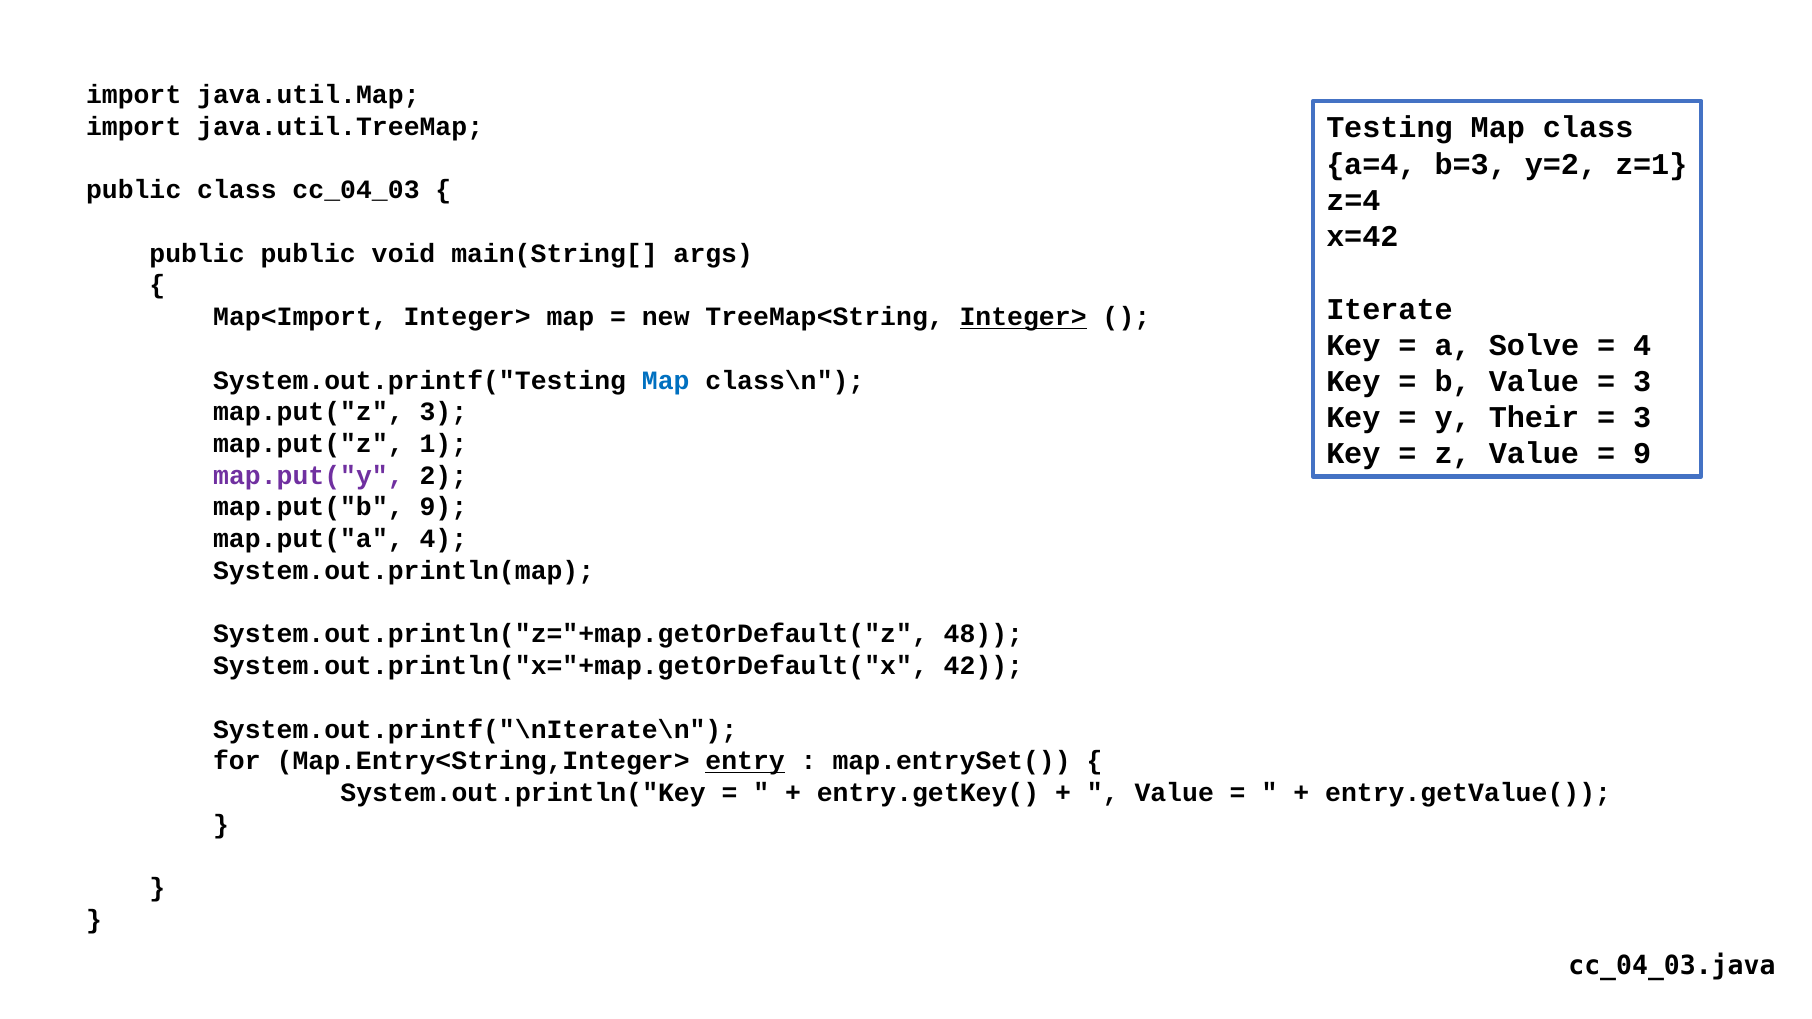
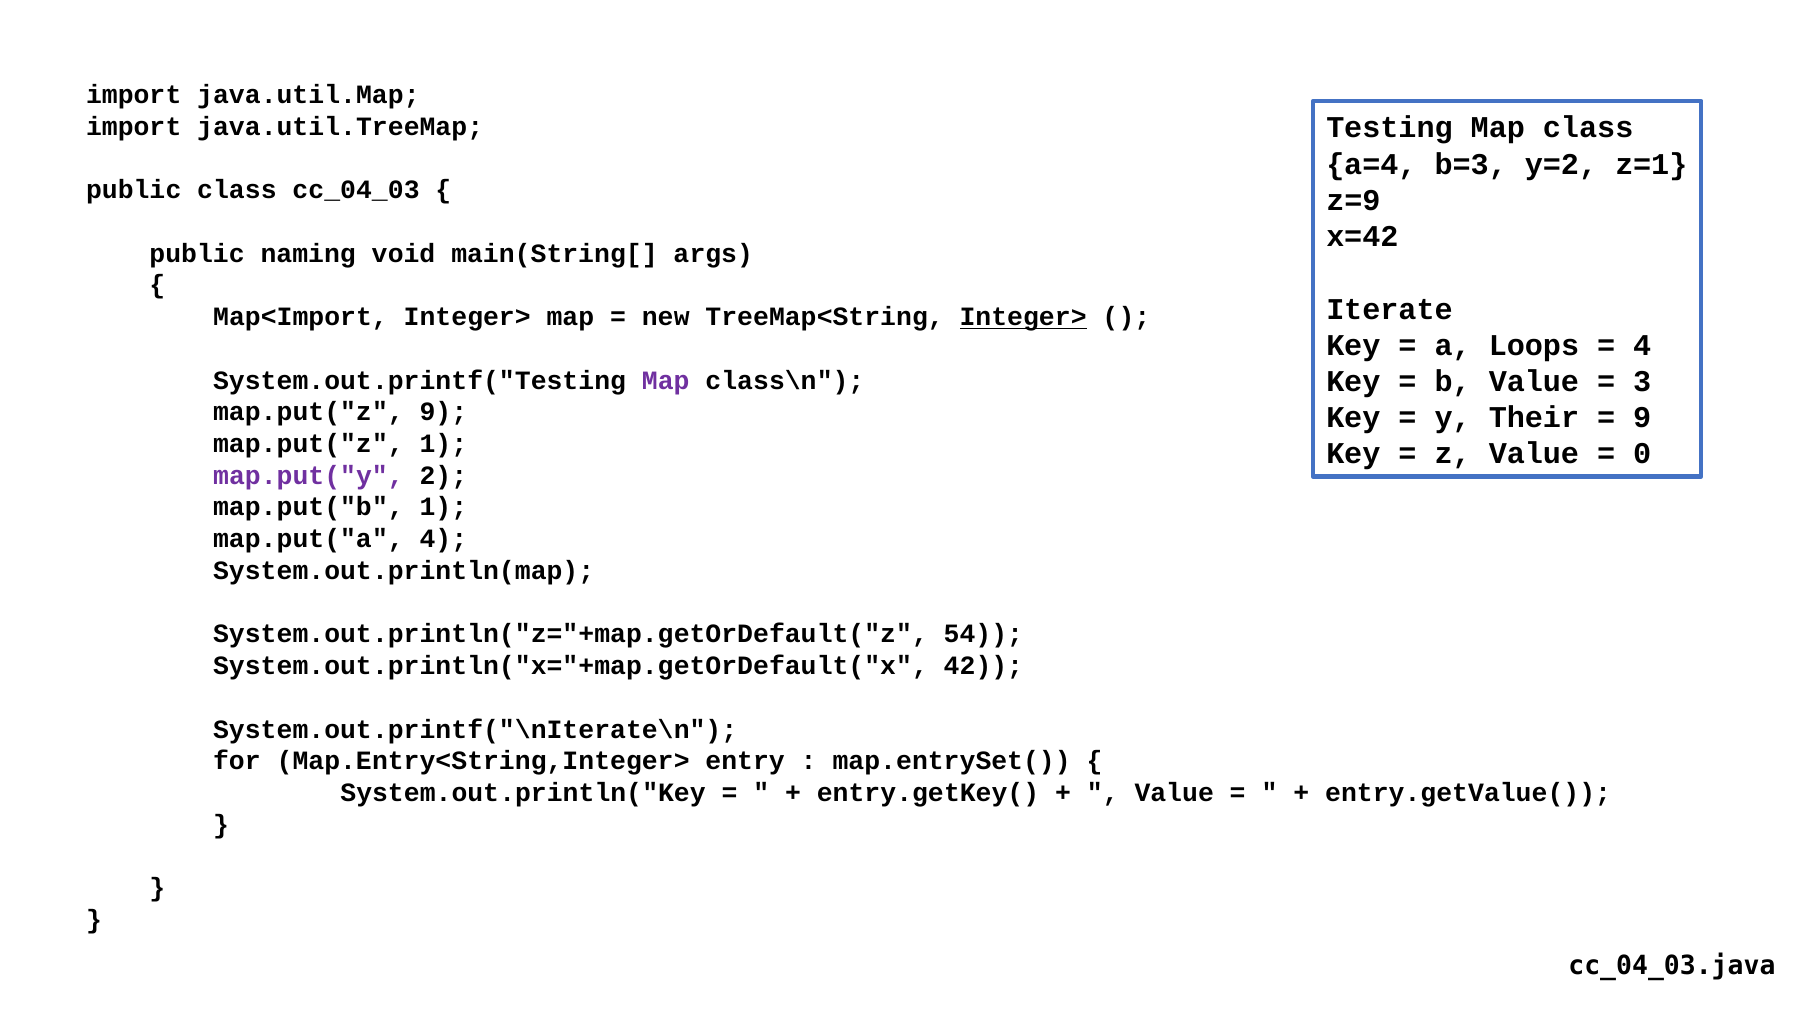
z=4: z=4 -> z=9 (1353, 200)
public public: public -> naming (308, 254)
Solve: Solve -> Loops (1534, 345)
Map colour: blue -> purple (666, 380)
map.put("z 3: 3 -> 9 (443, 412)
3: 3 -> 9 (1642, 418)
9: 9 -> 0 (1642, 454)
map.put("b 9: 9 -> 1 (443, 507)
48: 48 -> 54 (983, 634)
entry underline: present -> none (745, 761)
